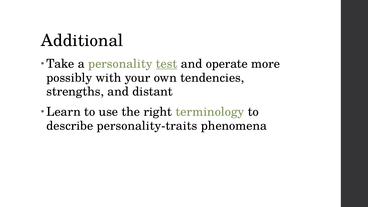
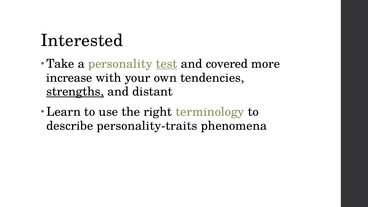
Additional: Additional -> Interested (82, 40)
operate: operate -> covered (227, 64)
possibly: possibly -> increase (69, 78)
strengths underline: none -> present (75, 92)
